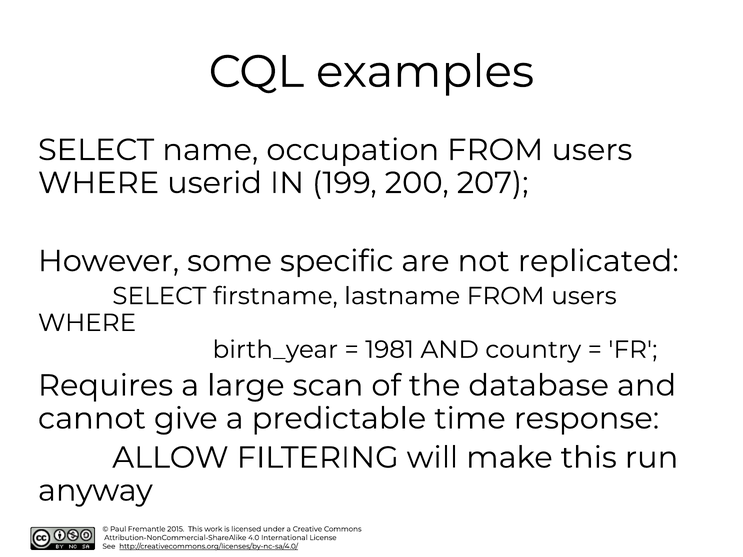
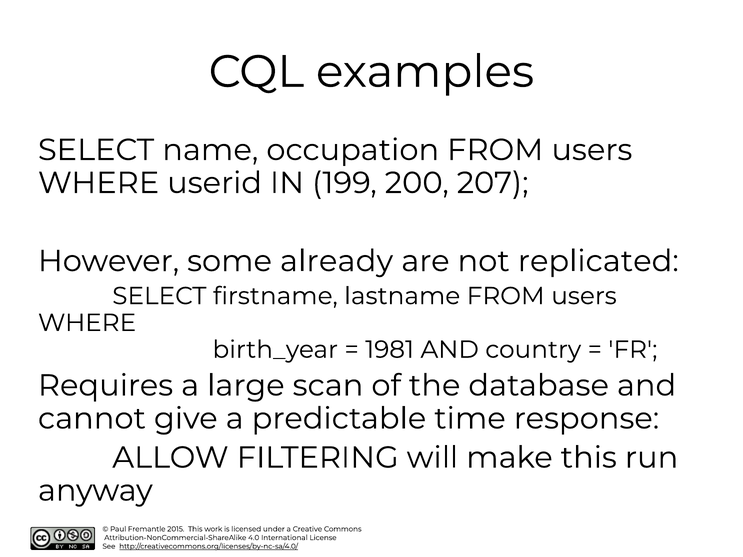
specific: specific -> already (337, 261)
